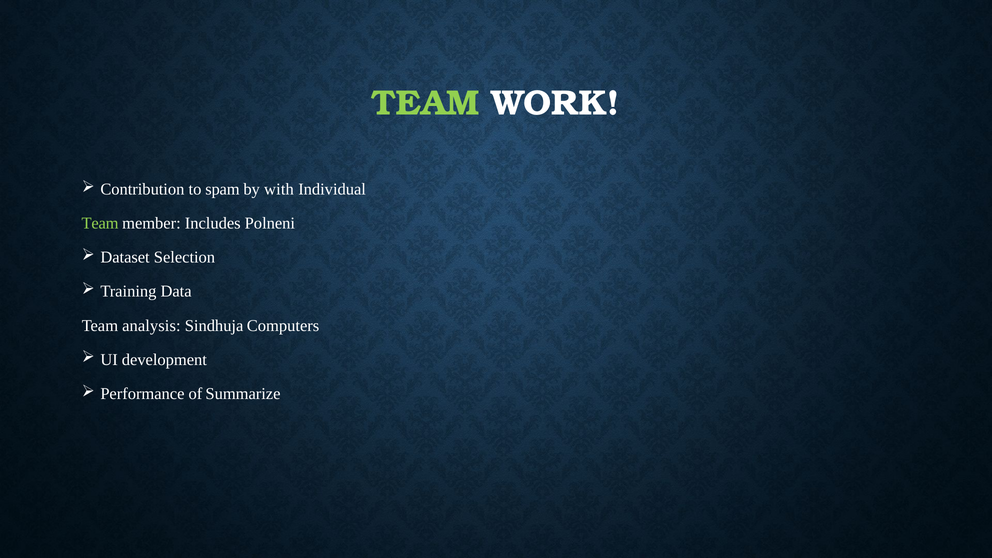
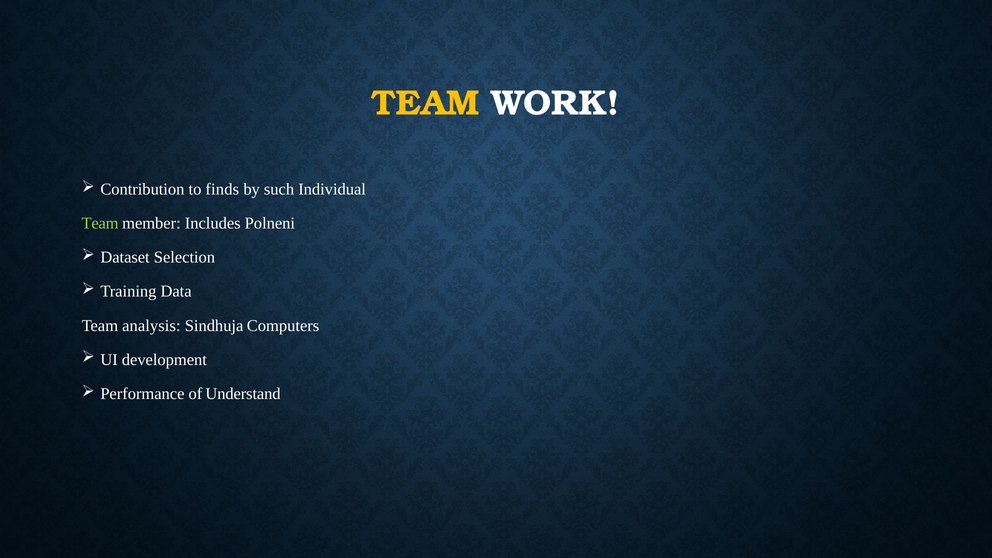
TEAM colour: light green -> yellow (425, 103)
spam: spam -> finds (222, 189)
with: with -> such (279, 189)
Summarize: Summarize -> Understand (243, 394)
